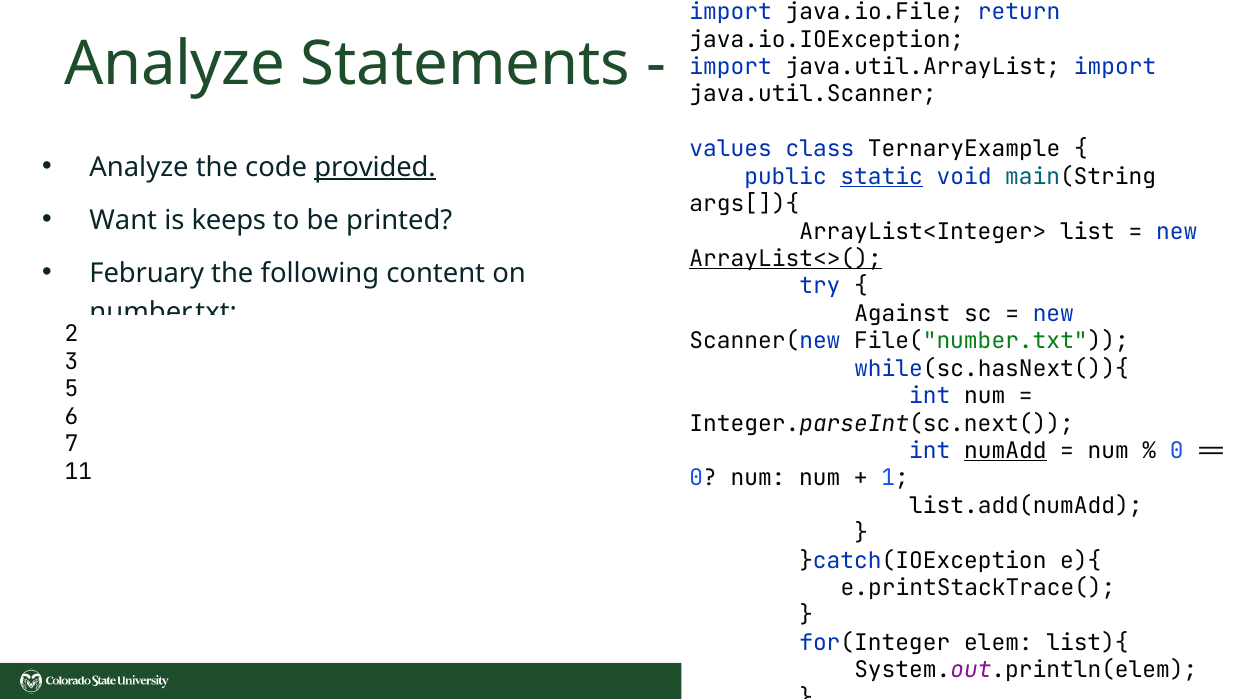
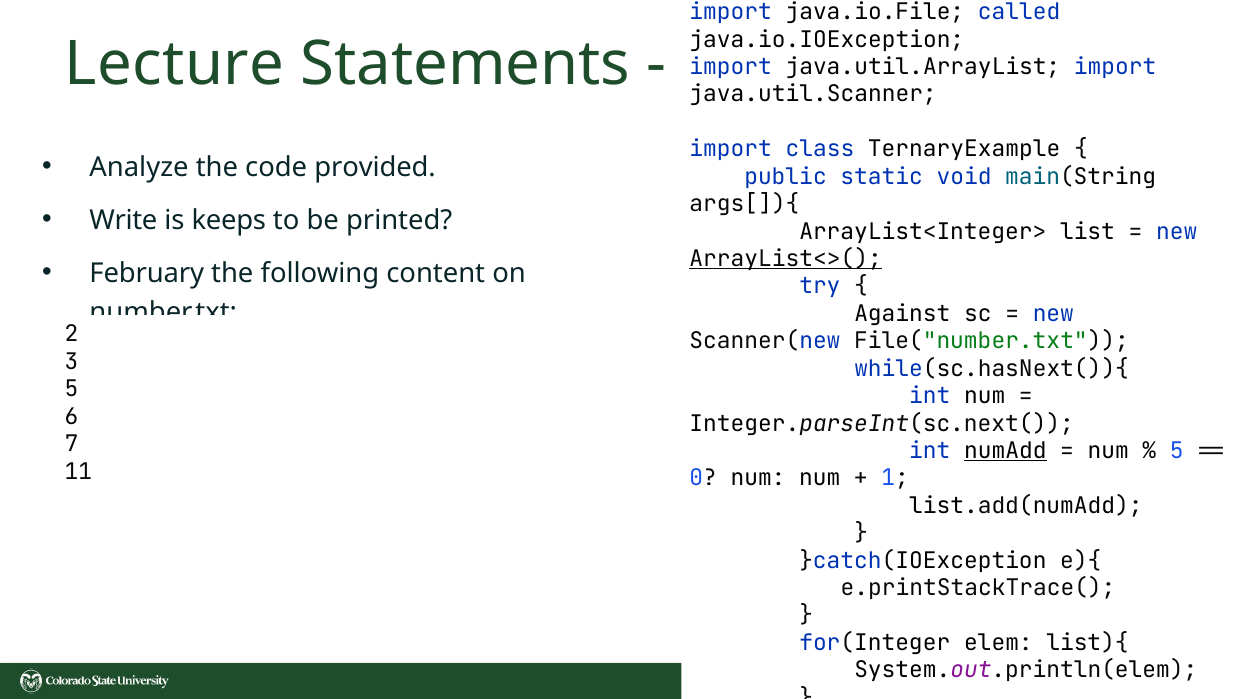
return: return -> called (1019, 12)
Analyze: Analyze -> Lecture (174, 64)
values: values -> import (731, 149)
provided underline: present -> none (375, 167)
static underline: present -> none (882, 177)
Want: Want -> Write (123, 220)
0: 0 -> 5 (1177, 451)
